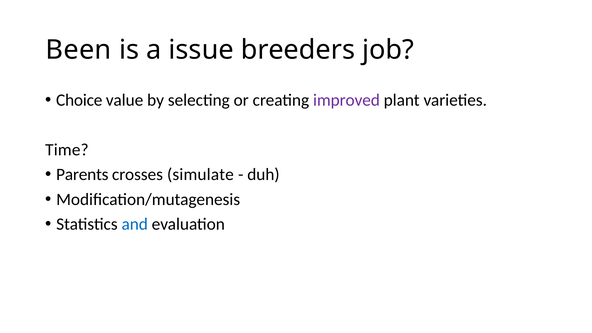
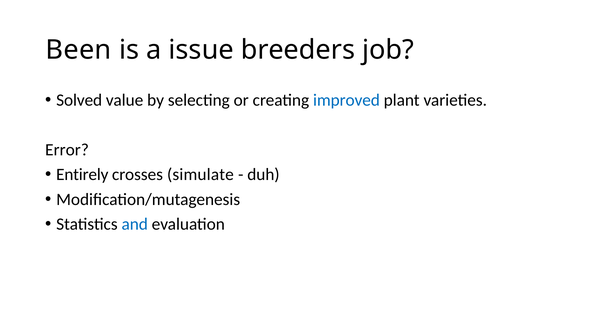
Choice: Choice -> Solved (79, 100)
improved colour: purple -> blue (346, 100)
Time: Time -> Error (67, 150)
Parents: Parents -> Entirely (82, 175)
